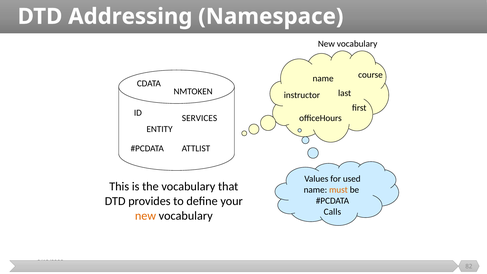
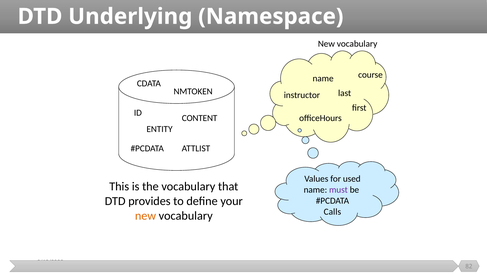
Addressing: Addressing -> Underlying (130, 16)
SERVICES: SERVICES -> CONTENT (200, 118)
must colour: orange -> purple (338, 190)
